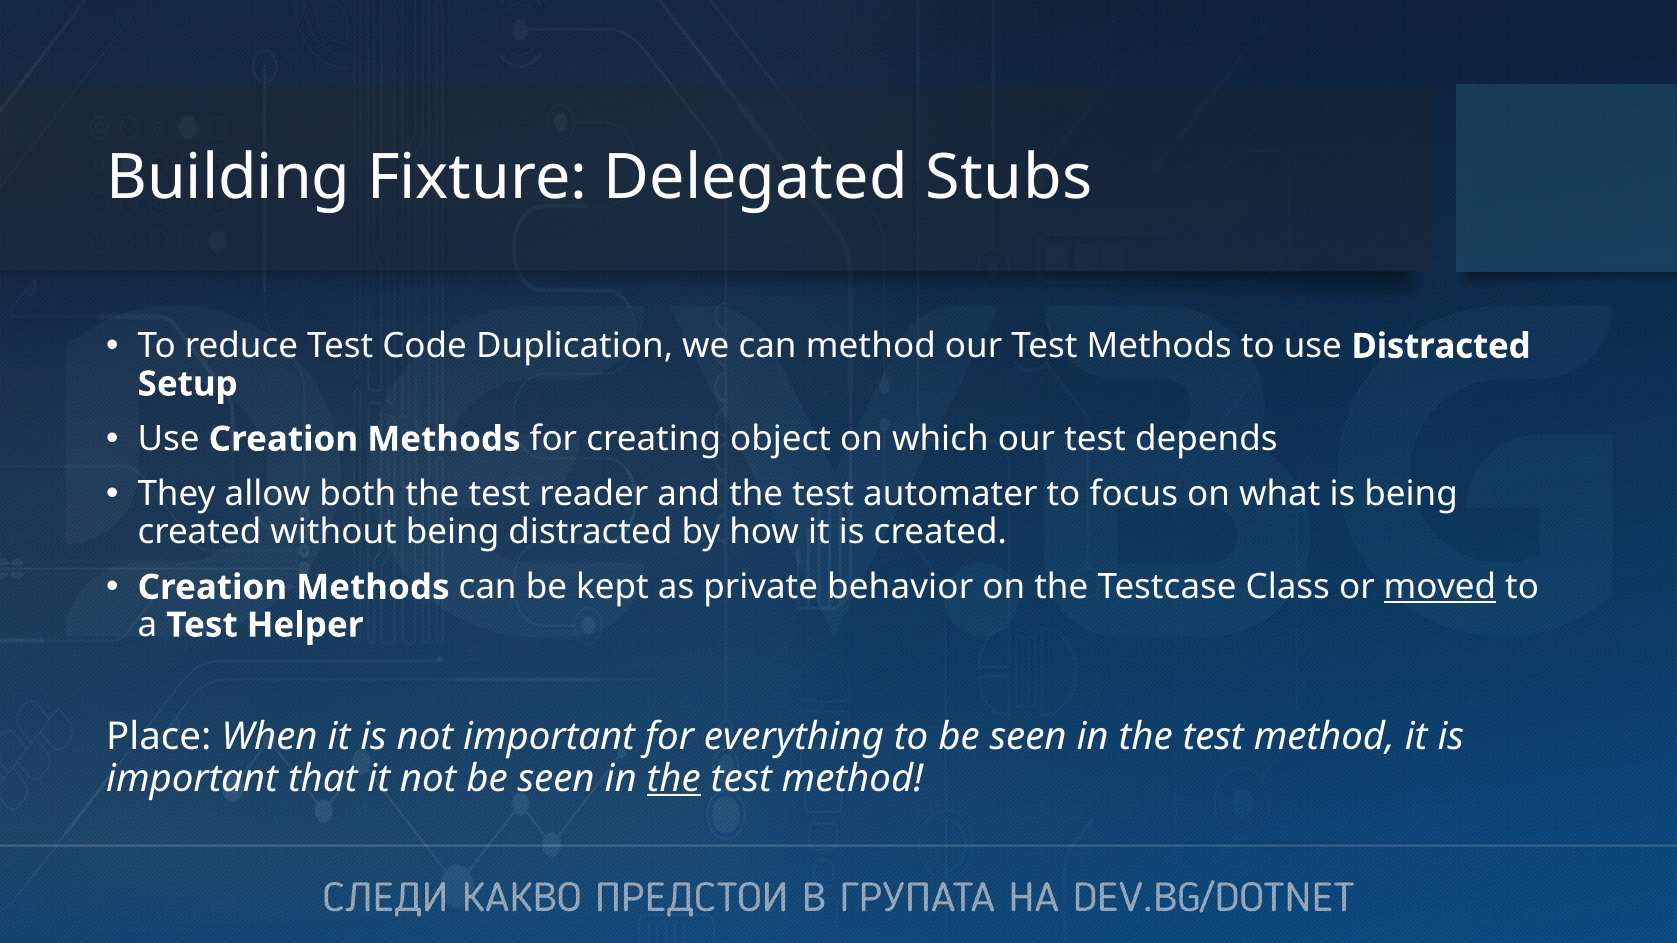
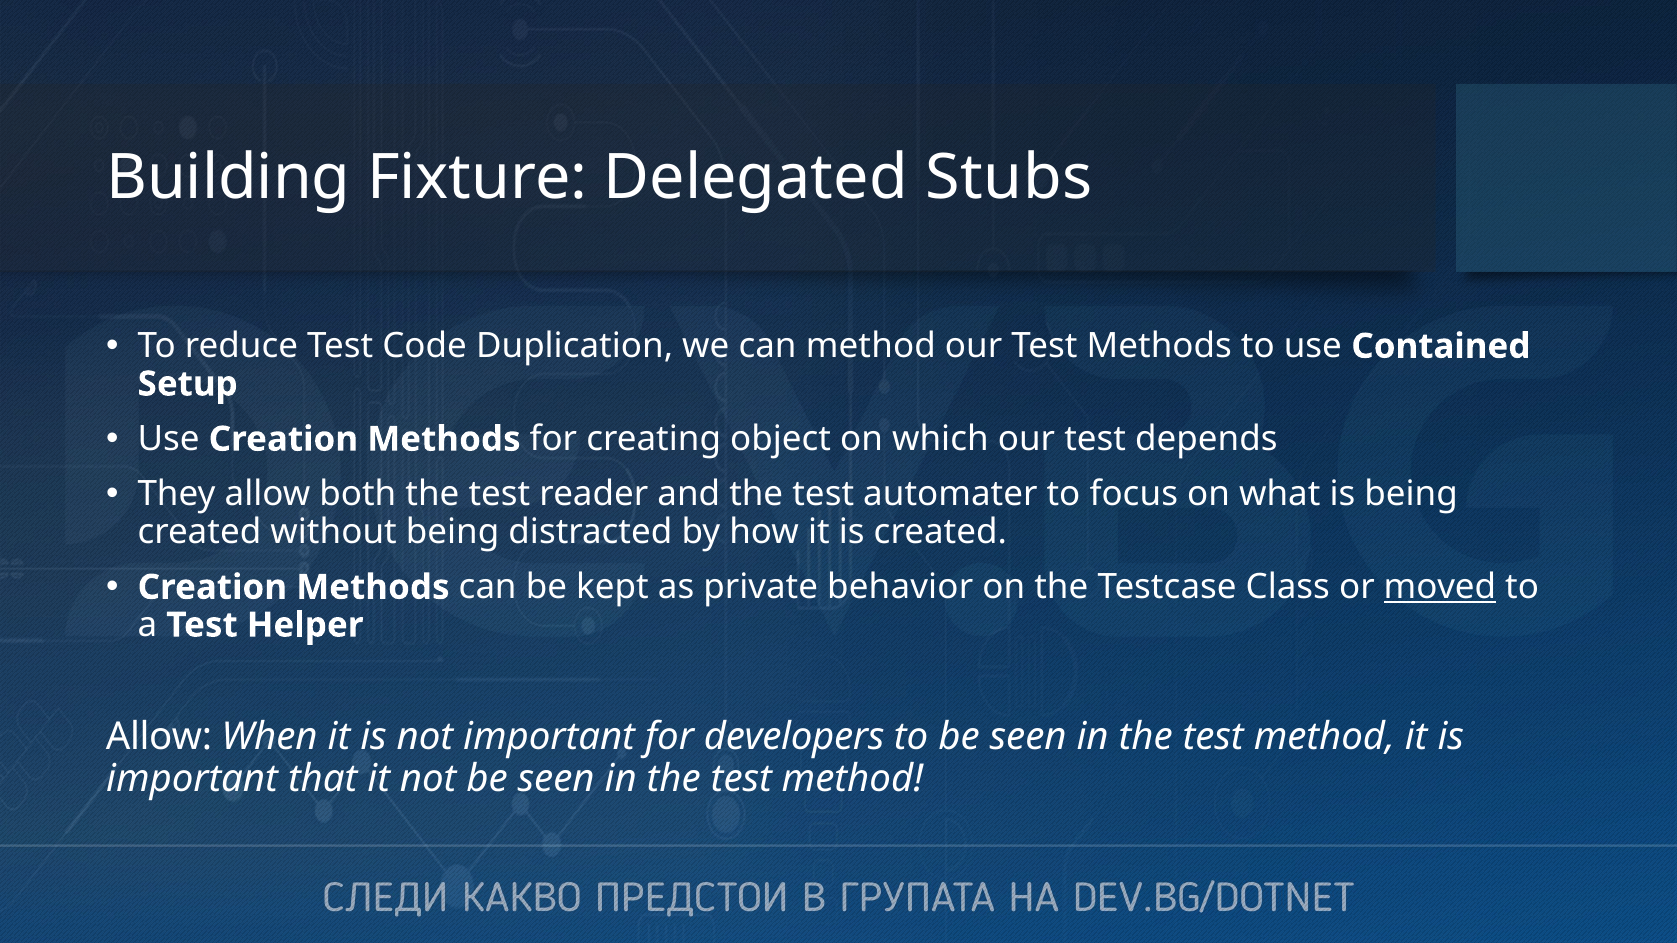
use Distracted: Distracted -> Contained (1441, 346)
Place: Place -> Allow (159, 737)
everything: everything -> developers (794, 737)
the underline: present -> none (674, 779)
